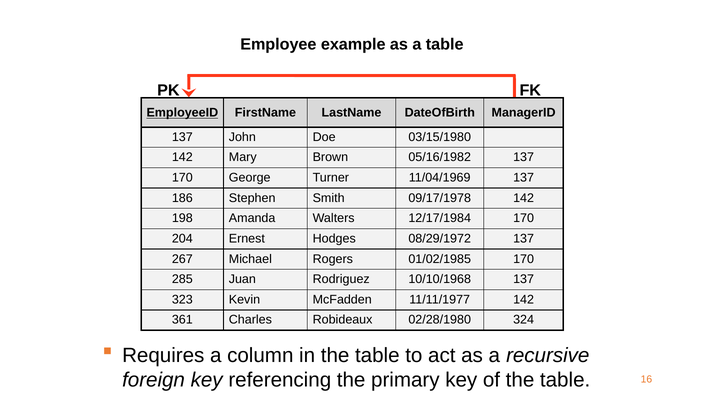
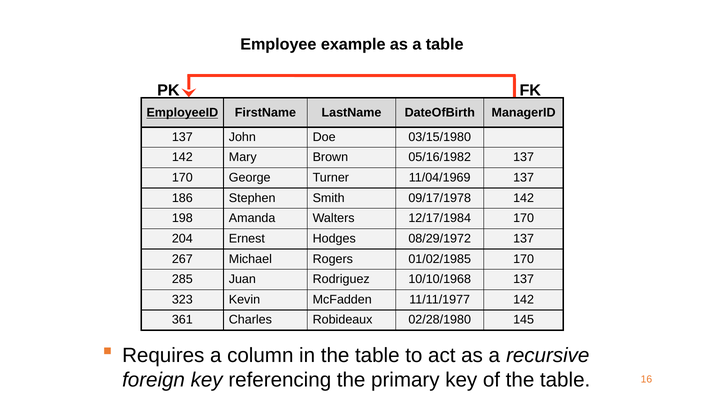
324: 324 -> 145 (524, 320)
